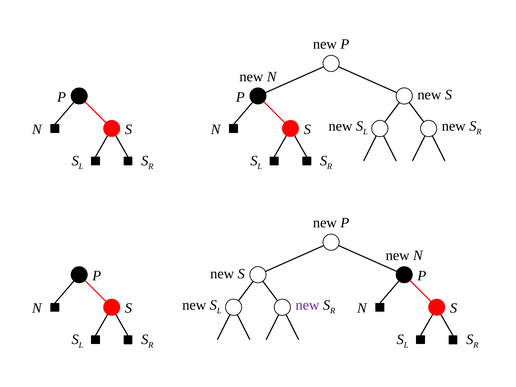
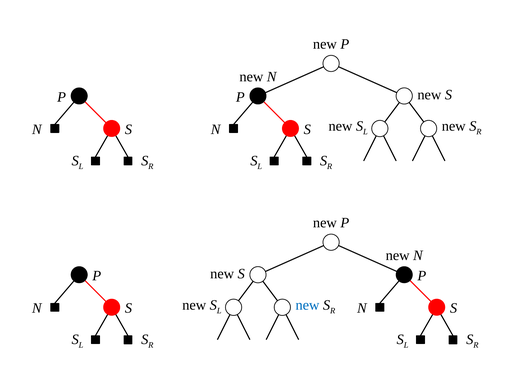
new colour: purple -> blue (307, 305)
